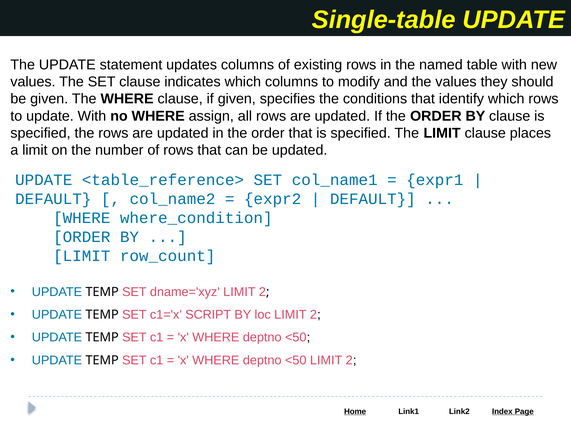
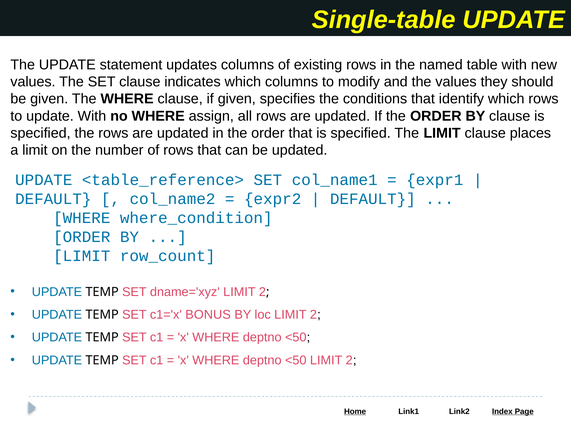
SCRIPT: SCRIPT -> BONUS (208, 315)
